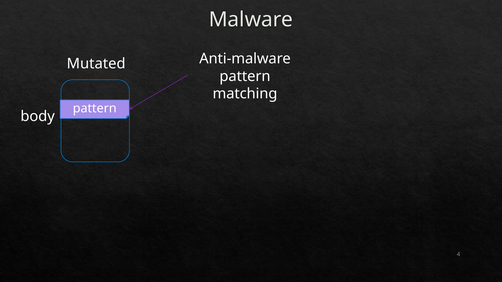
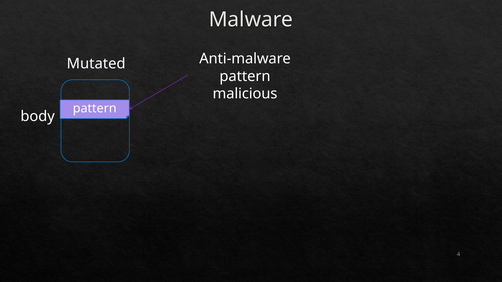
matching: matching -> malicious (245, 94)
